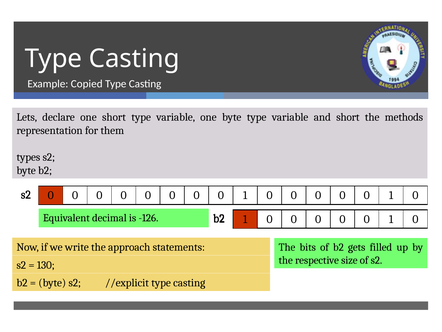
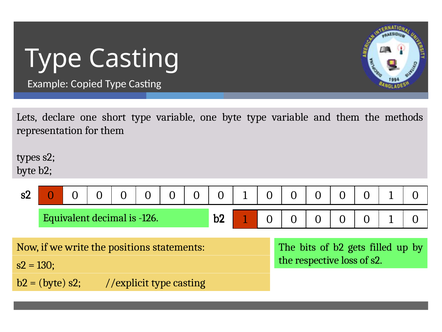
and short: short -> them (348, 117)
approach: approach -> positions (129, 247)
size: size -> loss (349, 260)
